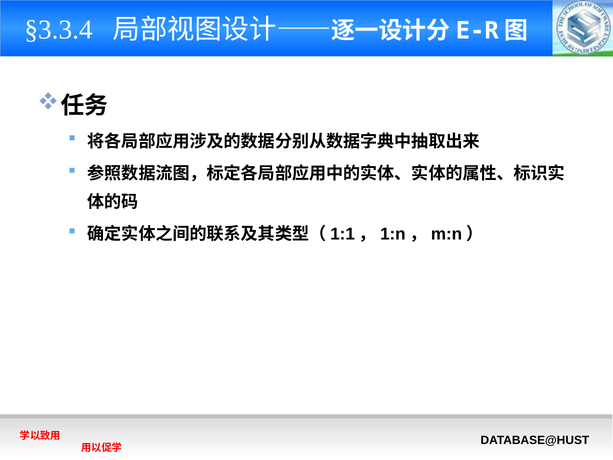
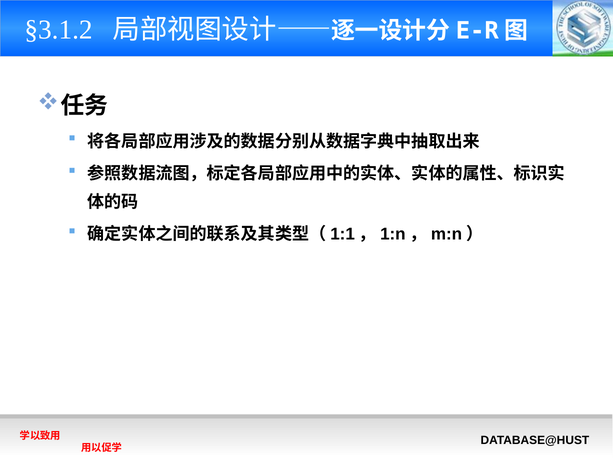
§3.3.4: §3.3.4 -> §3.1.2 (59, 30)
